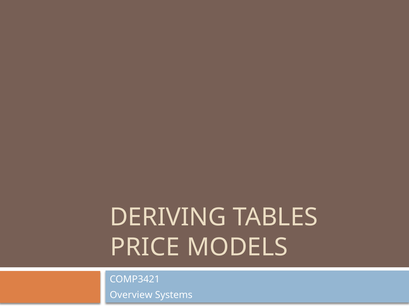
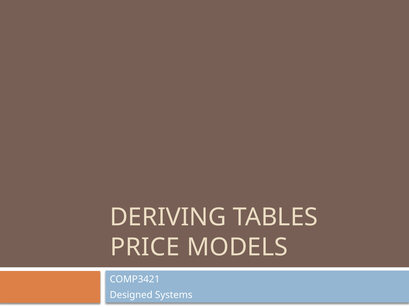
Overview: Overview -> Designed (131, 295)
